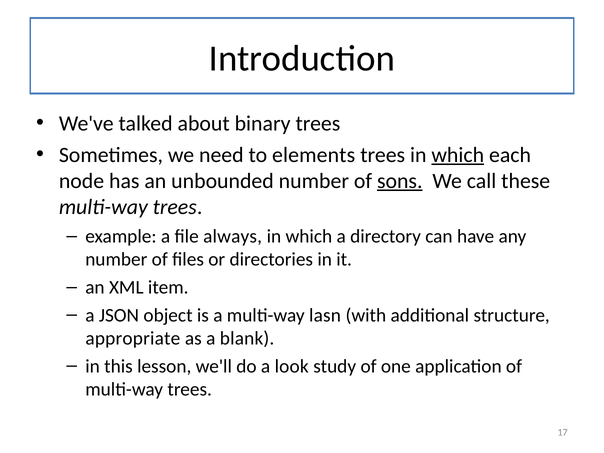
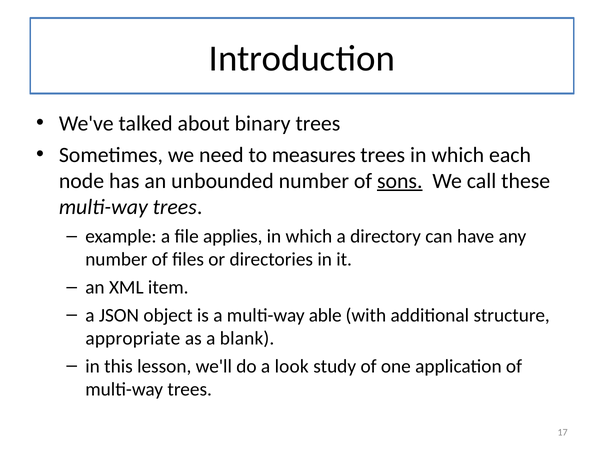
elements: elements -> measures (314, 155)
which underline: present -> none (458, 155)
always: always -> applies (233, 236)
lasn: lasn -> able (325, 315)
